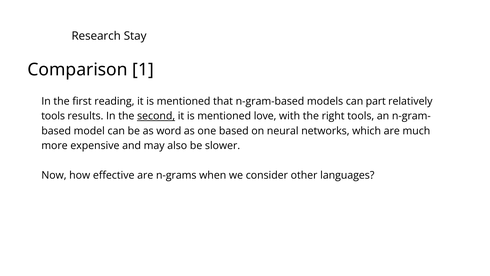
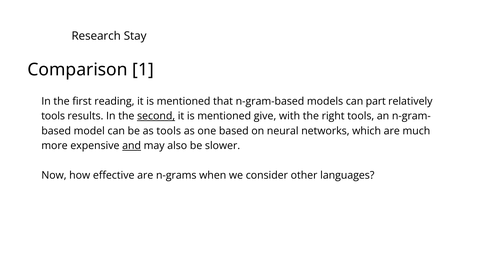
love: love -> give (265, 116)
as word: word -> tools (169, 131)
and underline: none -> present (132, 146)
